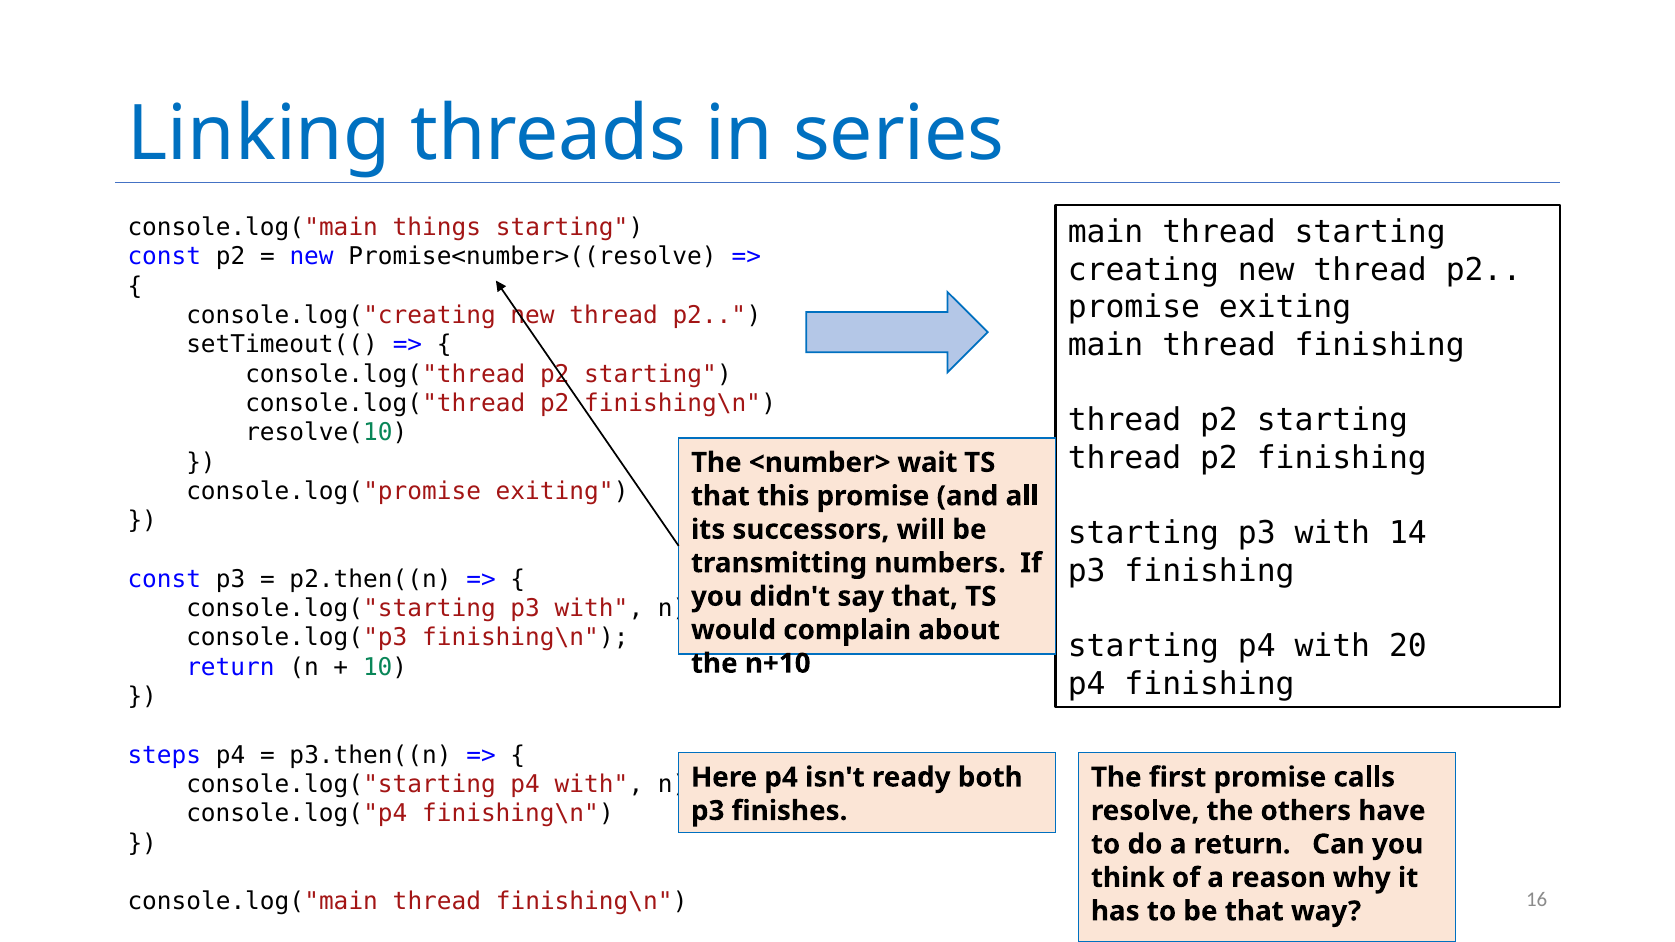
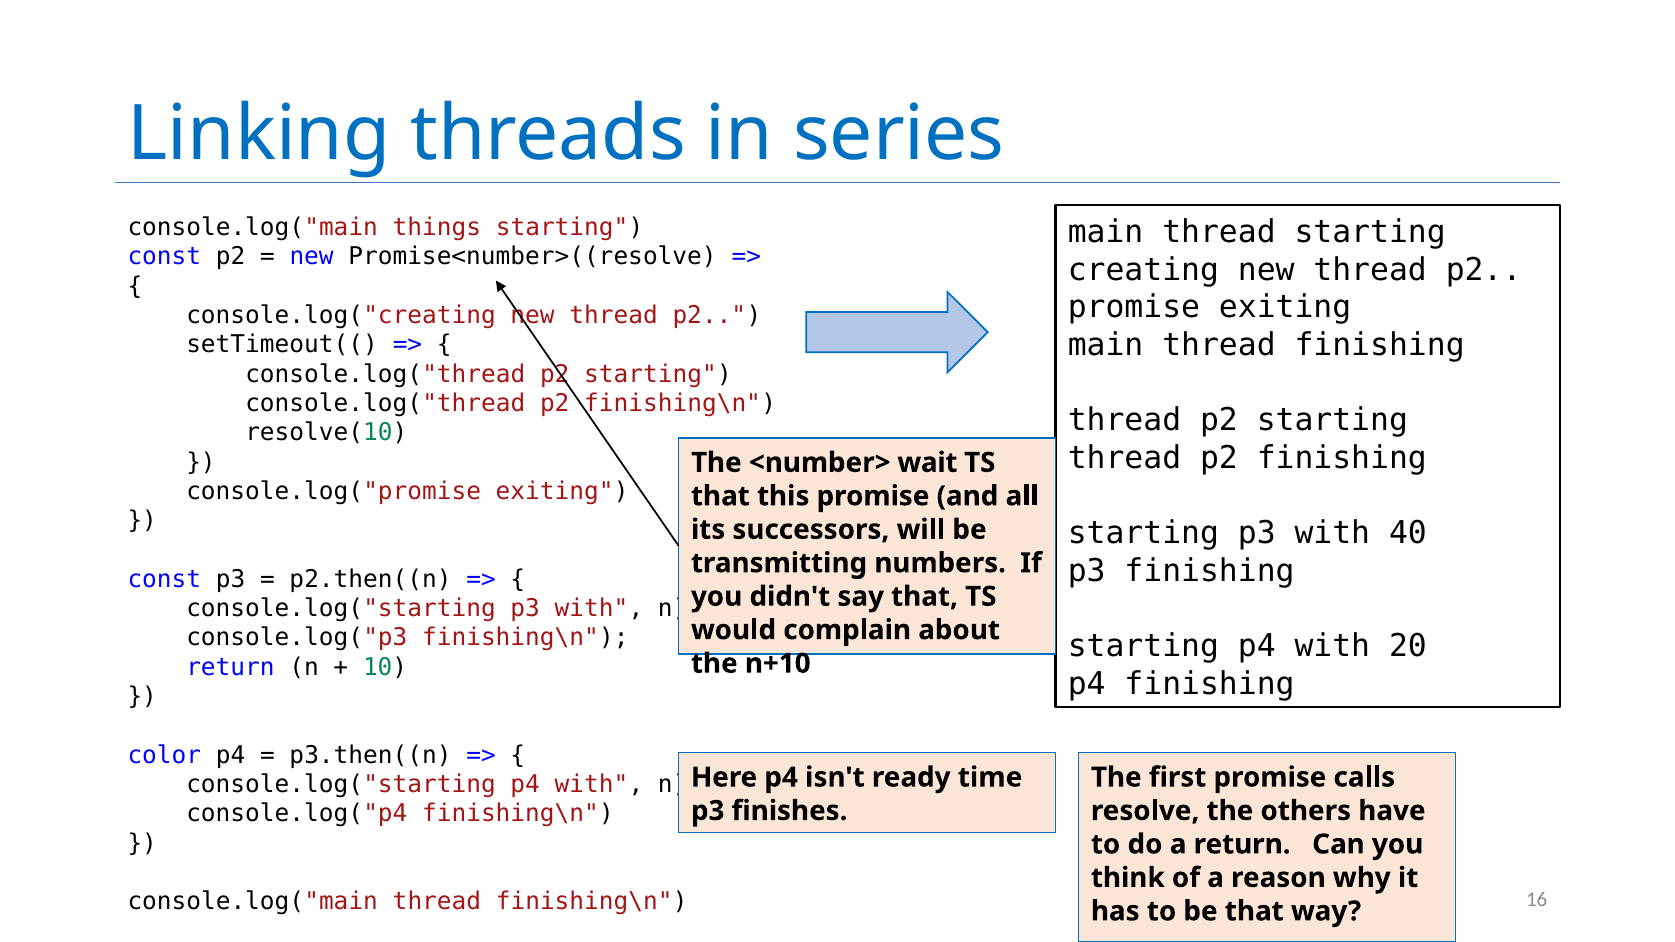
14: 14 -> 40 (1408, 534)
steps: steps -> color (164, 755)
both: both -> time (990, 777)
